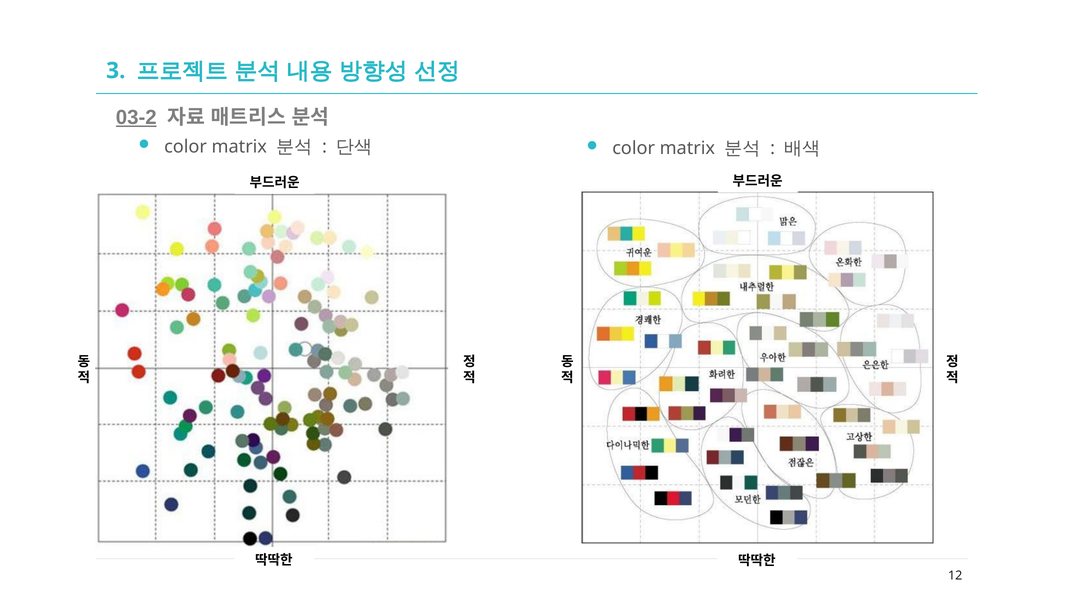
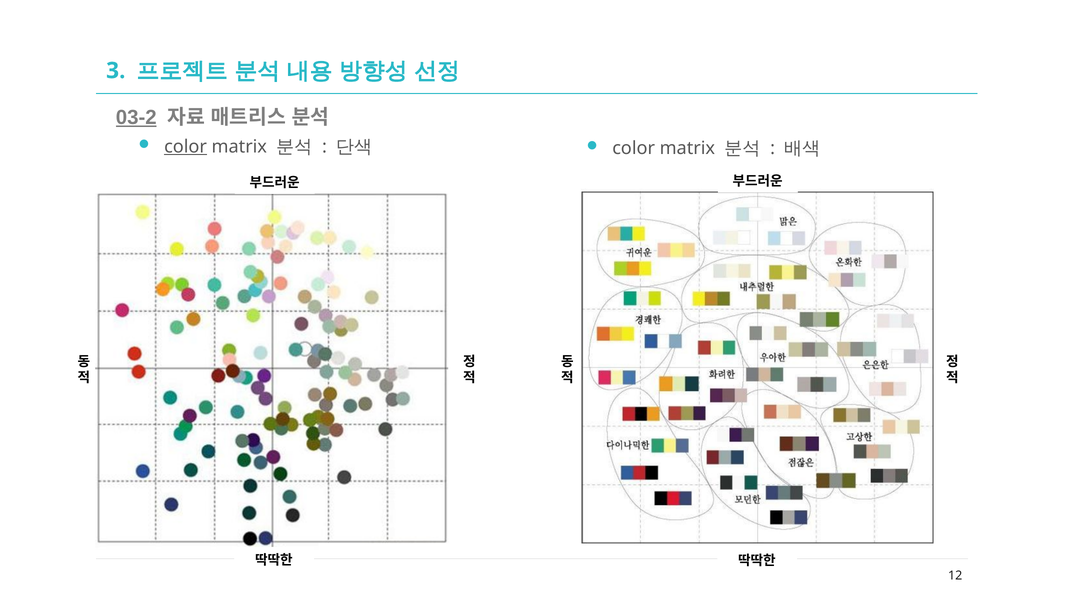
color underline: none -> present (186, 146)
